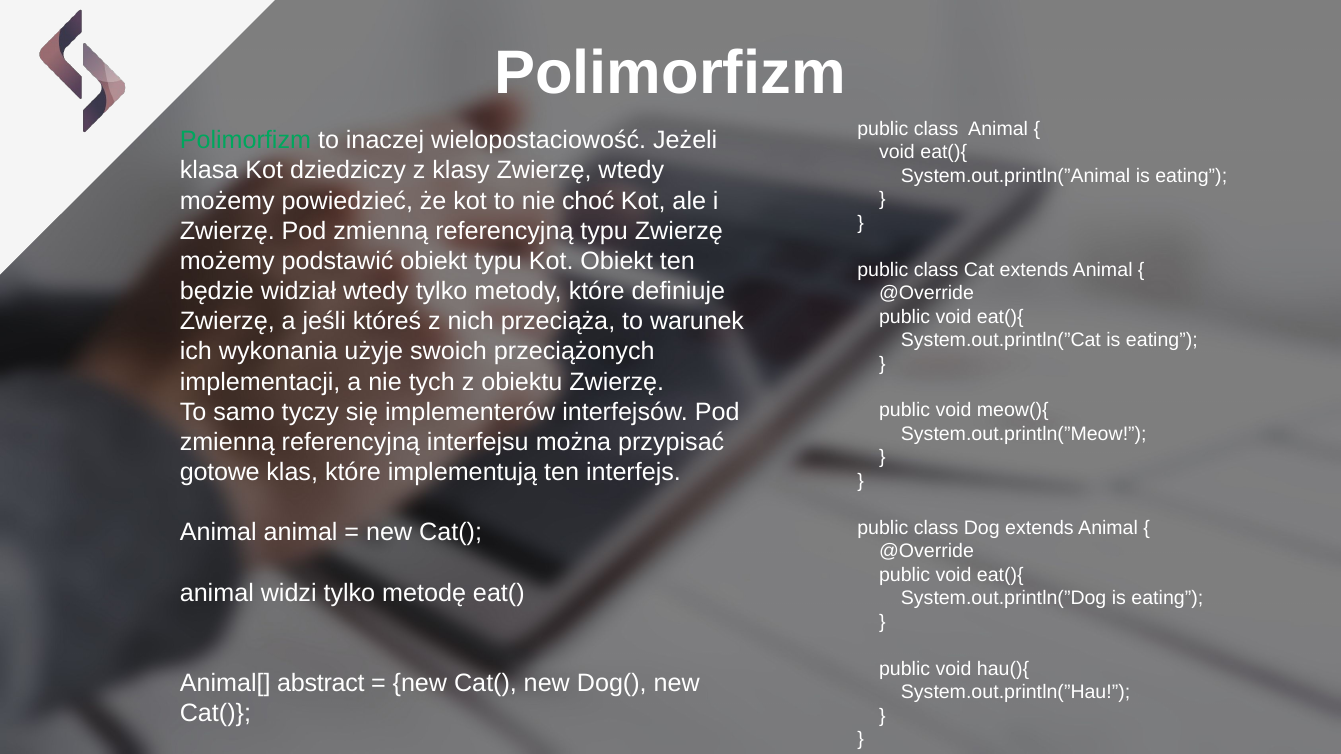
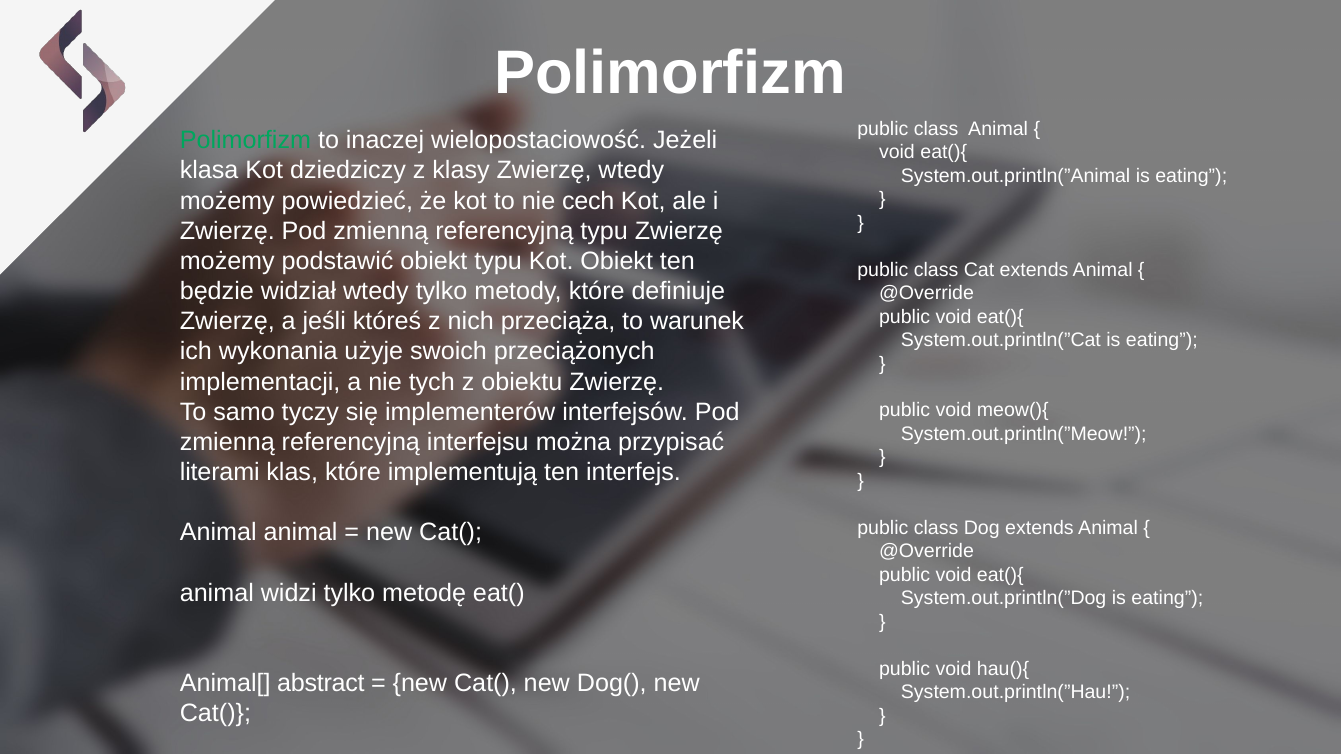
choć: choć -> cech (588, 201)
gotowe: gotowe -> literami (220, 472)
